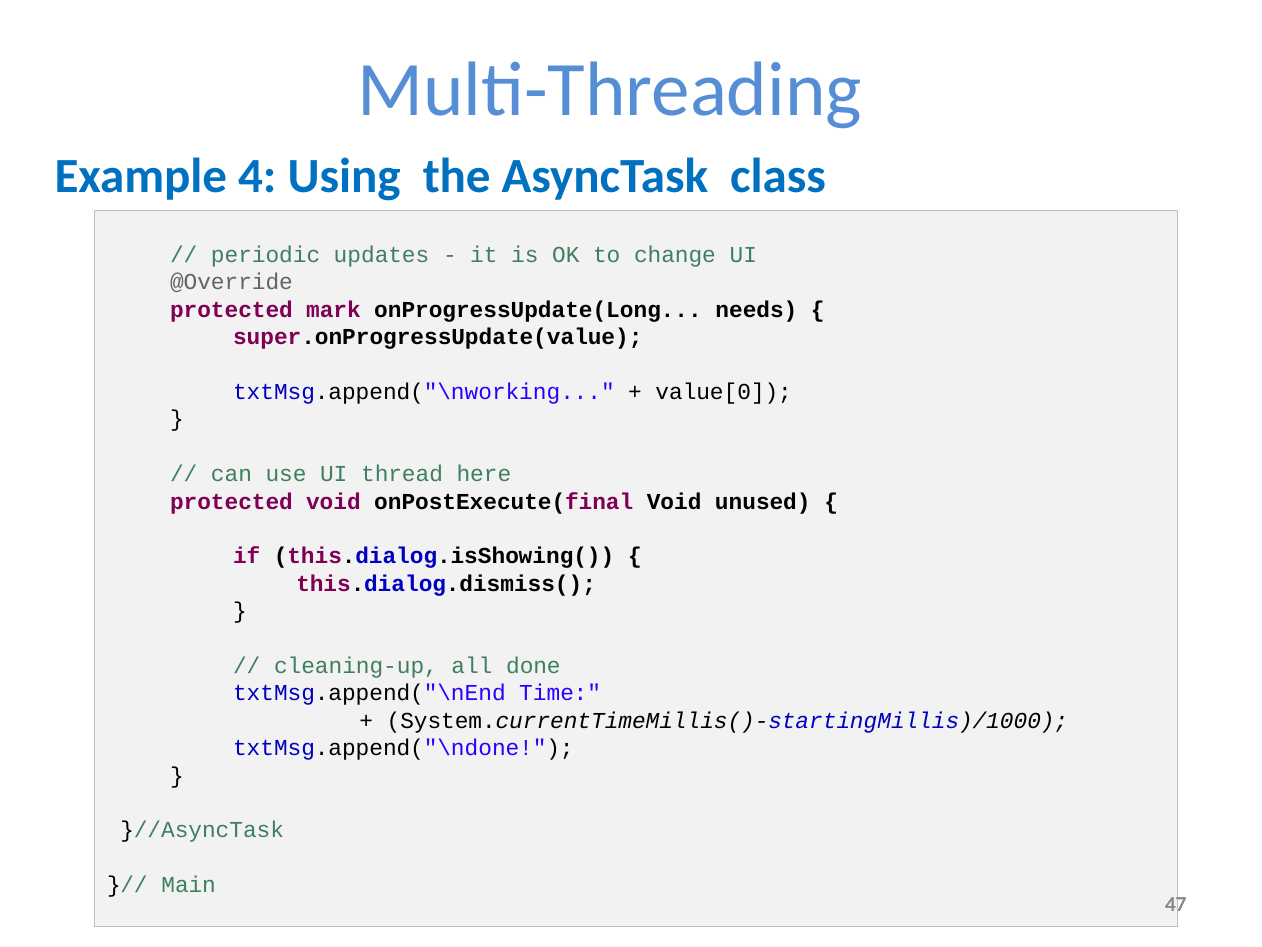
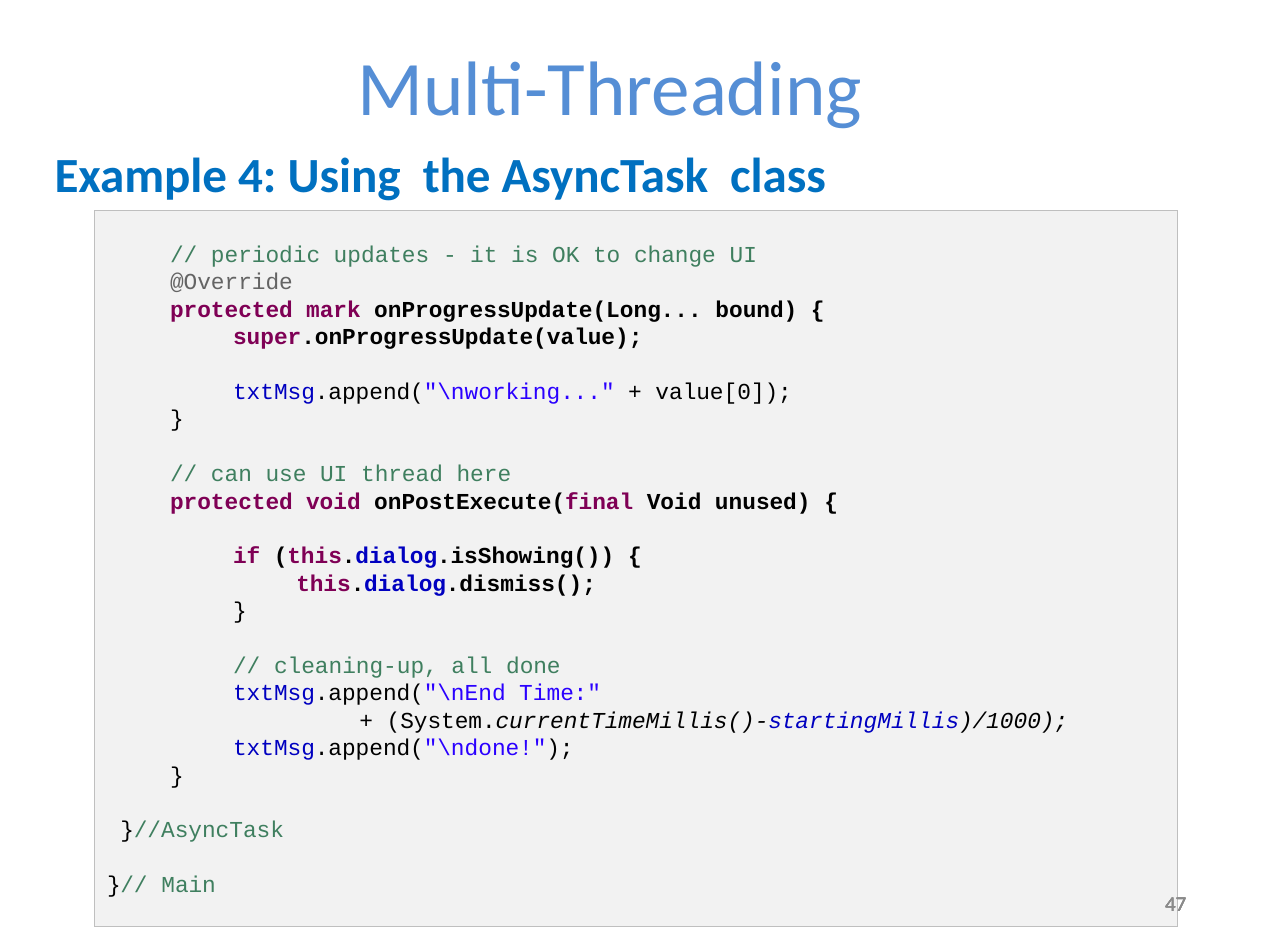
needs: needs -> bound (756, 310)
